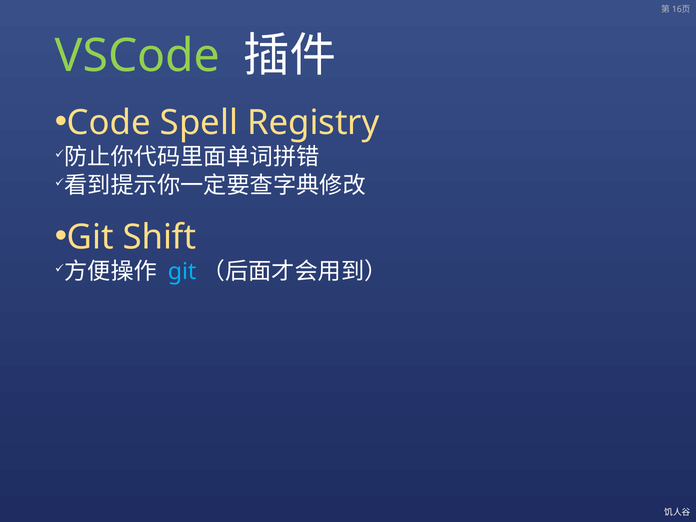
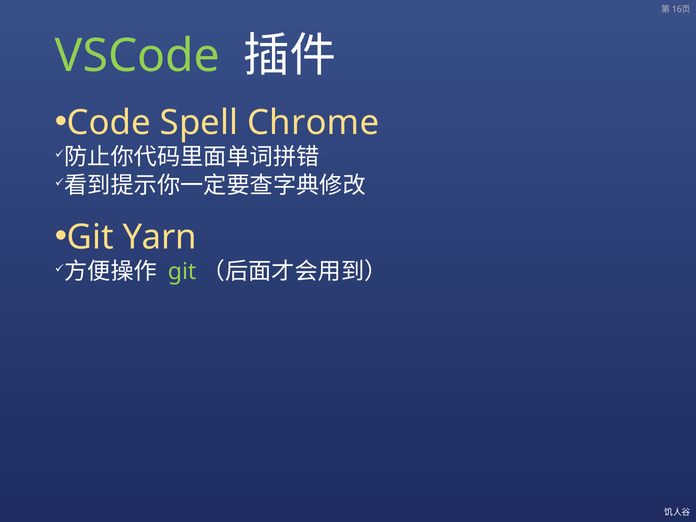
Registry: Registry -> Chrome (313, 123)
Shift: Shift -> Yarn (160, 237)
git colour: light blue -> light green (182, 272)
